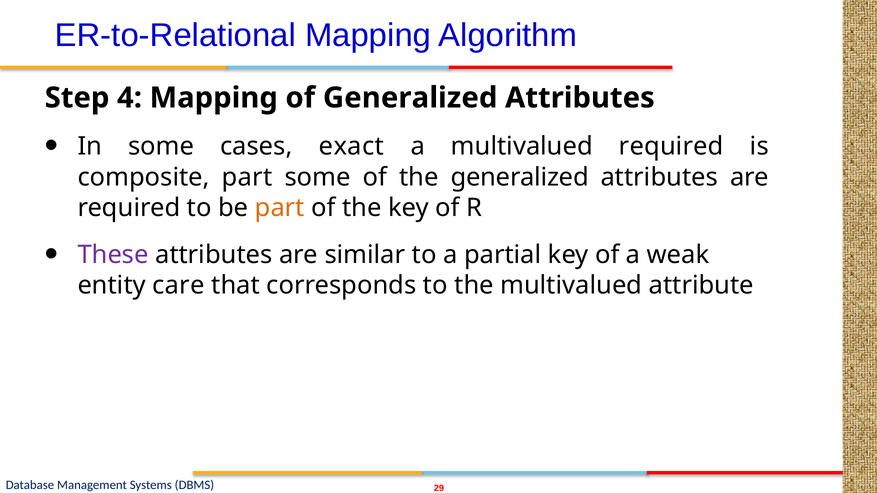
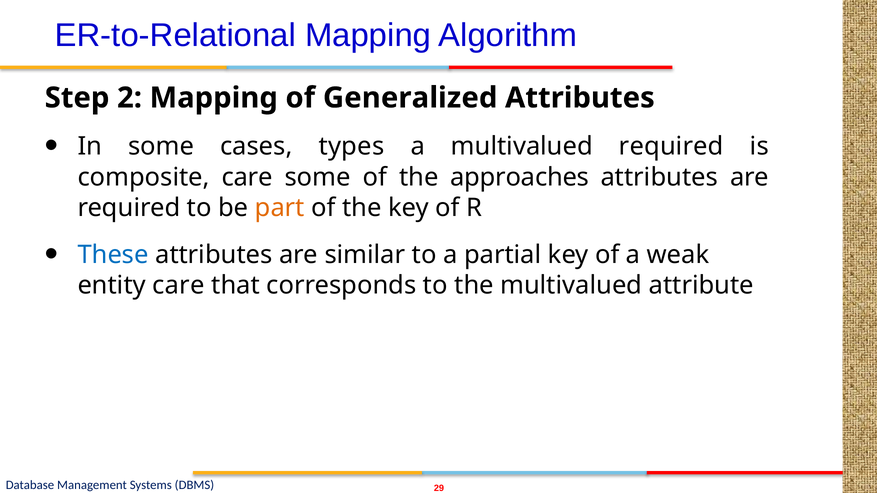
4: 4 -> 2 (129, 98)
exact: exact -> types (351, 147)
composite part: part -> care (247, 177)
the generalized: generalized -> approaches (520, 177)
These colour: purple -> blue (113, 255)
